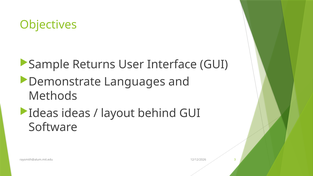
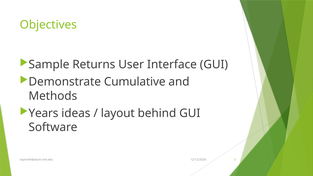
Languages: Languages -> Cumulative (135, 82)
Ideas: Ideas -> Years (43, 113)
